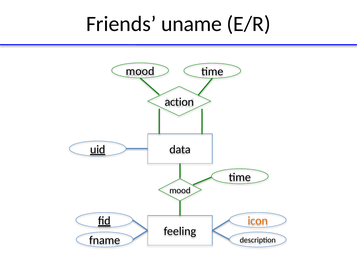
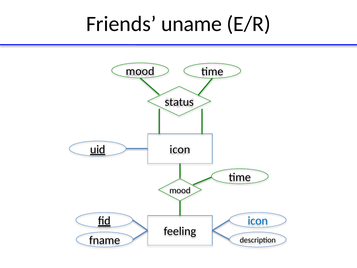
action: action -> status (179, 102)
data: data -> icon (180, 149)
icon colour: orange -> blue (258, 221)
